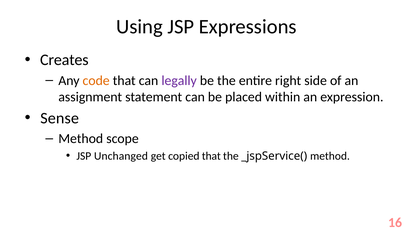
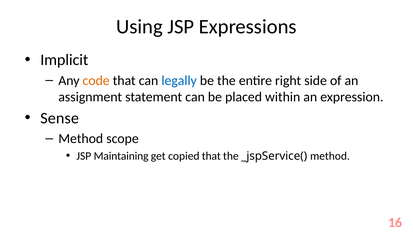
Creates: Creates -> Implicit (64, 60)
legally colour: purple -> blue (179, 81)
Unchanged: Unchanged -> Maintaining (121, 156)
